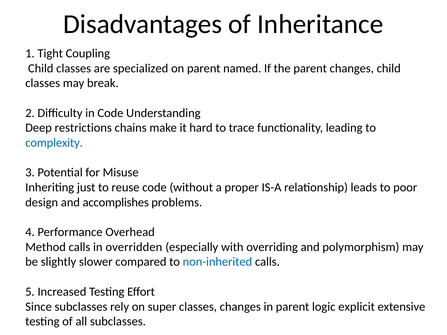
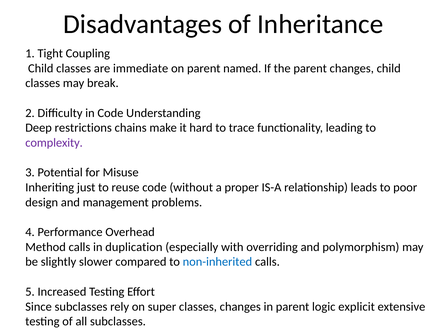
specialized: specialized -> immediate (141, 68)
complexity colour: blue -> purple (54, 143)
accomplishes: accomplishes -> management (116, 202)
overridden: overridden -> duplication (134, 247)
